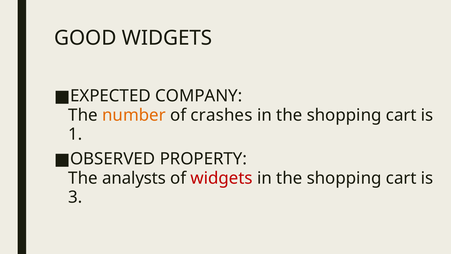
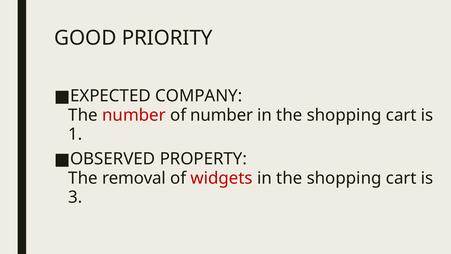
GOOD WIDGETS: WIDGETS -> PRIORITY (167, 38)
number colour: orange -> red (134, 115)
of crashes: crashes -> number (222, 115)
analysts: analysts -> removal (134, 178)
